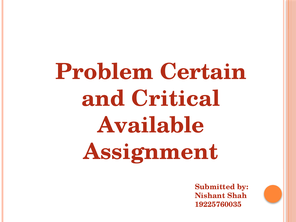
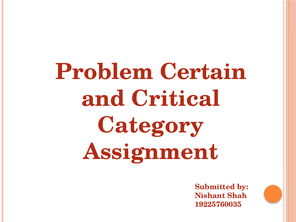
Available: Available -> Category (151, 125)
